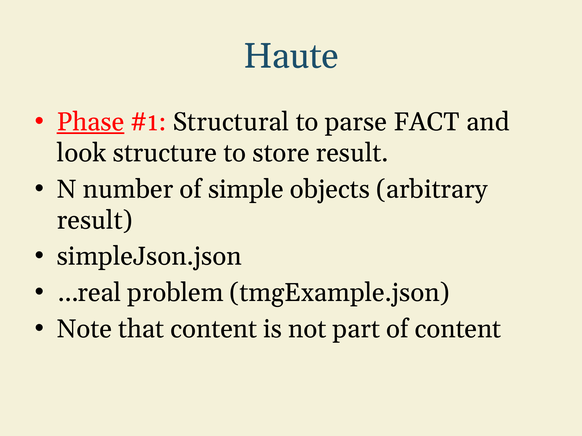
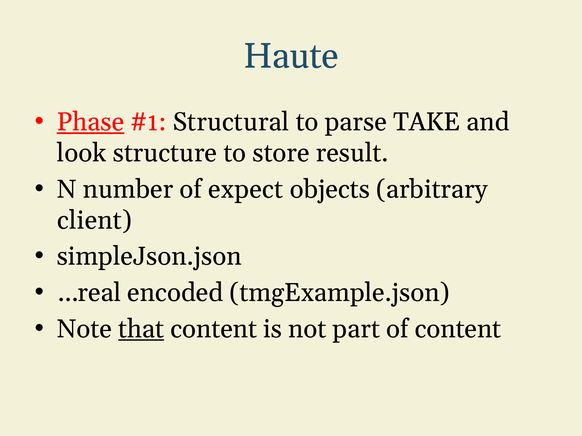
FACT: FACT -> TAKE (427, 122)
simple: simple -> expect (246, 189)
result: result -> client (95, 221)
problem: problem -> encoded (175, 293)
that underline: none -> present (141, 329)
